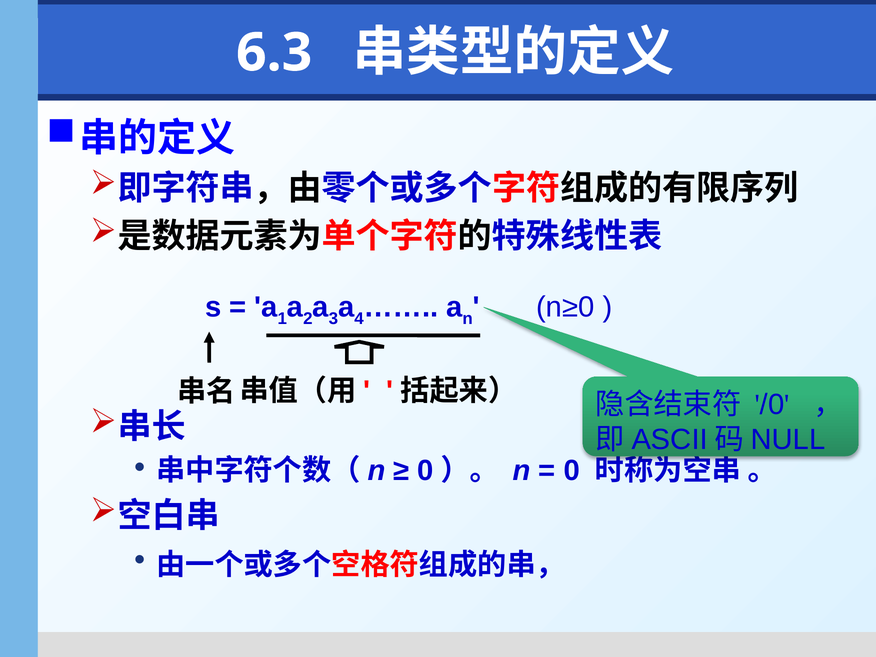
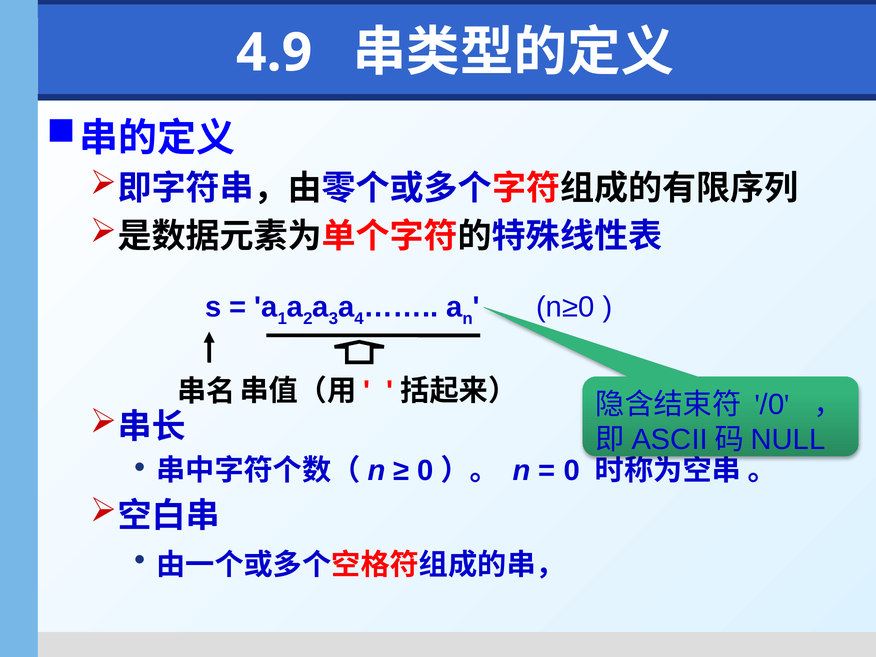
6.3: 6.3 -> 4.9 (274, 53)
